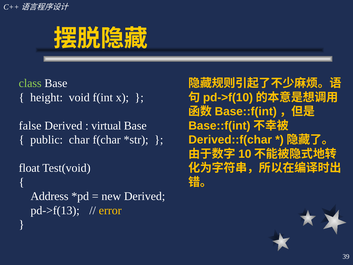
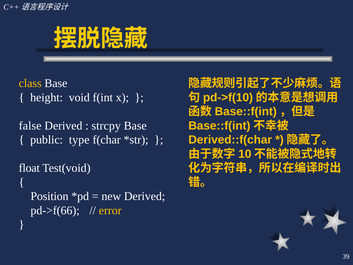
class colour: light green -> yellow (30, 83)
virtual: virtual -> strcpy (106, 126)
char: char -> type (79, 140)
Address: Address -> Position (49, 196)
pd->f(13: pd->f(13 -> pd->f(66 (55, 210)
